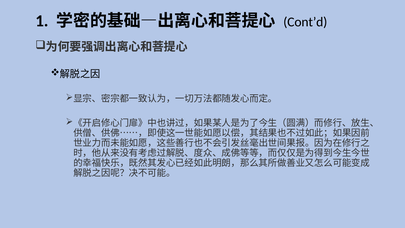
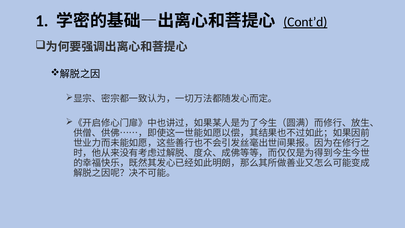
Cont’d underline: none -> present (305, 22)
